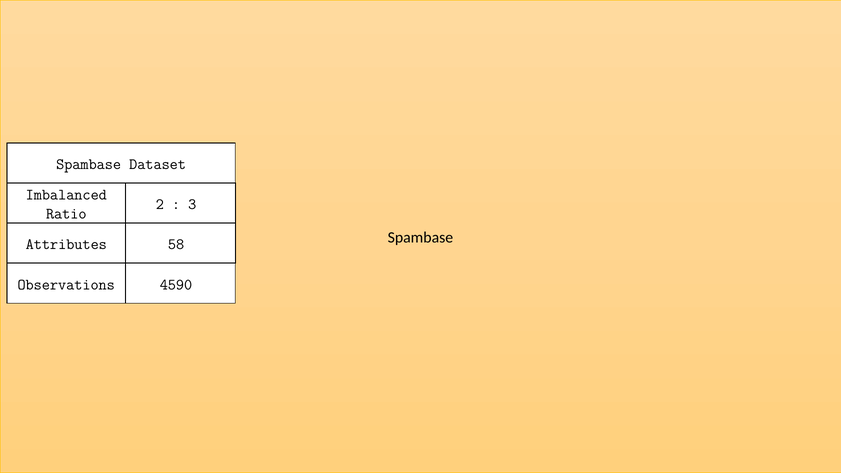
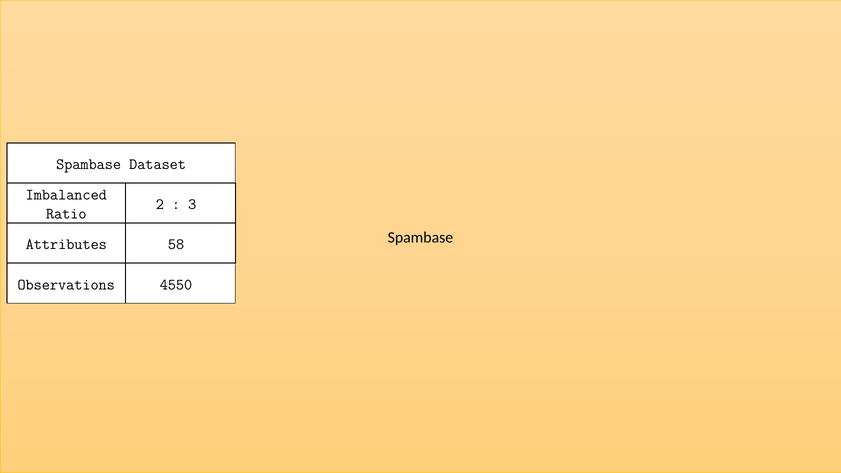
4590: 4590 -> 4550 (176, 284)
